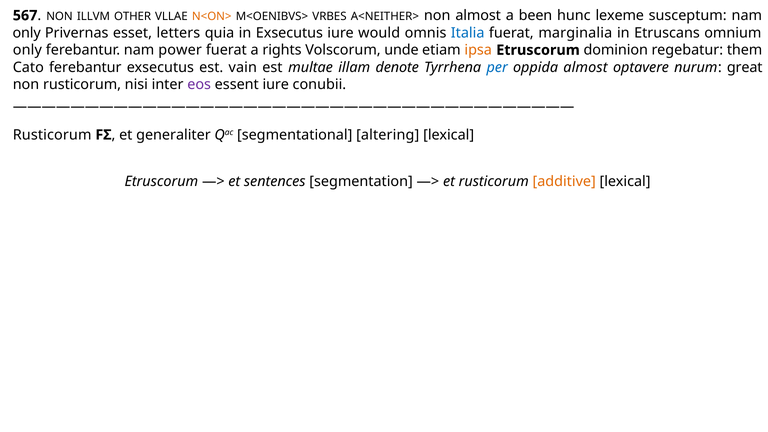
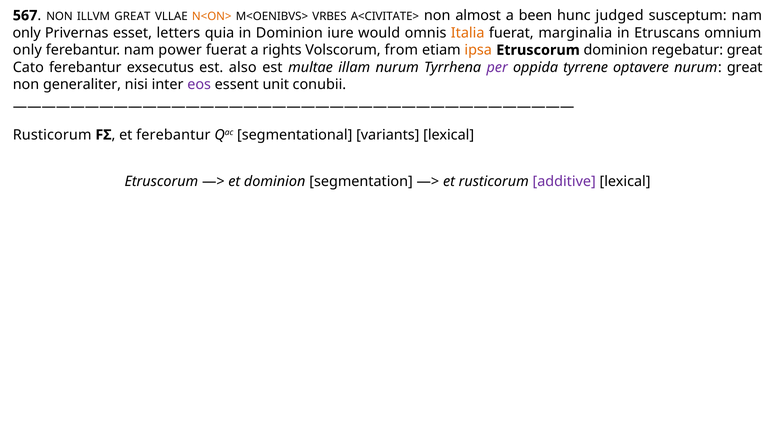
ILLVM OTHER: OTHER -> GREAT (132, 16)
A<NEITHER>: A<NEITHER> -> A<CIVITATE> (385, 16)
lexeme: lexeme -> judged (620, 16)
in Exsecutus: Exsecutus -> Dominion (289, 33)
Italia colour: blue -> orange (468, 33)
unde: unde -> from (401, 50)
regebatur them: them -> great (745, 50)
vain: vain -> also (243, 67)
illam denote: denote -> nurum (397, 67)
per colour: blue -> purple (497, 67)
oppida almost: almost -> tyrrene (586, 67)
non rusticorum: rusticorum -> generaliter (82, 85)
essent iure: iure -> unit (276, 85)
et generaliter: generaliter -> ferebantur (173, 135)
altering: altering -> variants (388, 135)
et sentences: sentences -> dominion (275, 181)
additive colour: orange -> purple (564, 181)
